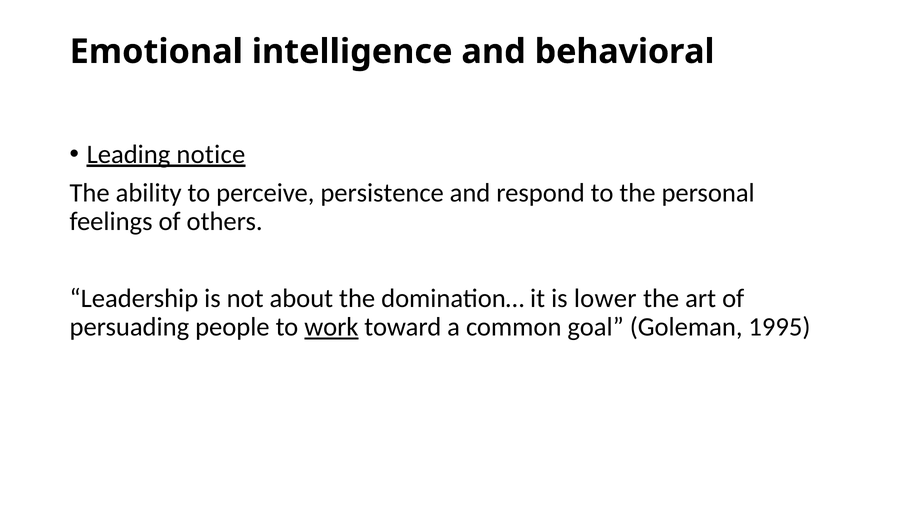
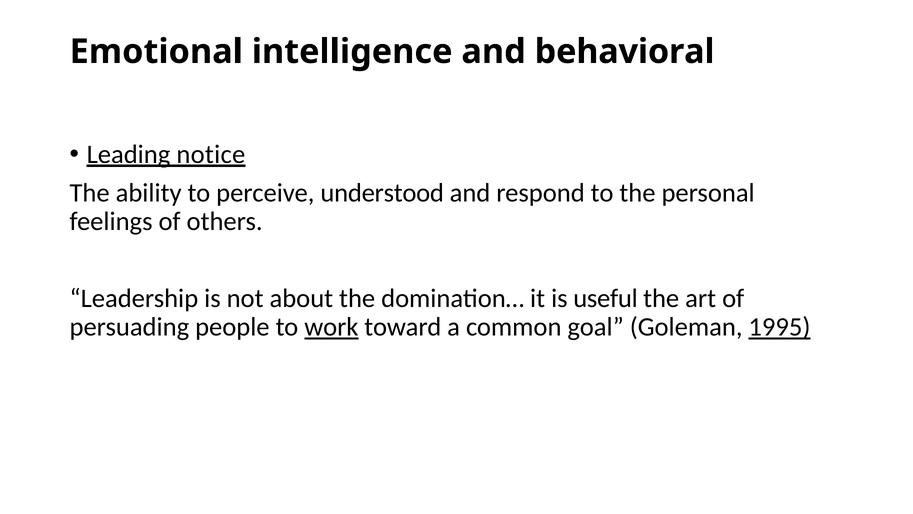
persistence: persistence -> understood (382, 193)
lower: lower -> useful (606, 298)
1995 underline: none -> present (779, 327)
